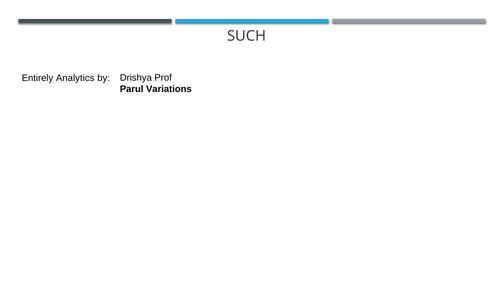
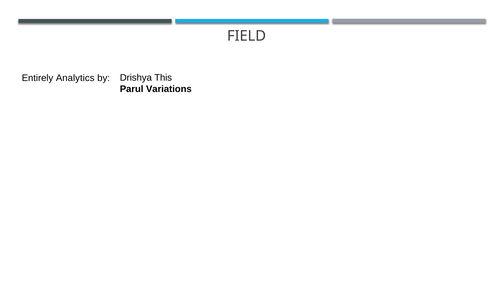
SUCH: SUCH -> FIELD (247, 36)
Prof: Prof -> This (163, 78)
